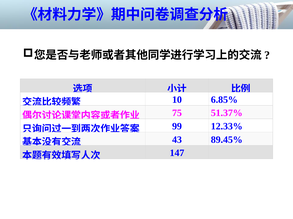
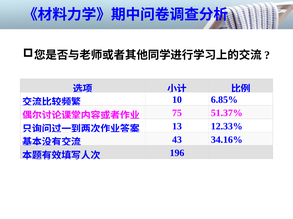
99: 99 -> 13 (177, 127)
89.45%: 89.45% -> 34.16% (227, 140)
147: 147 -> 196 (177, 153)
